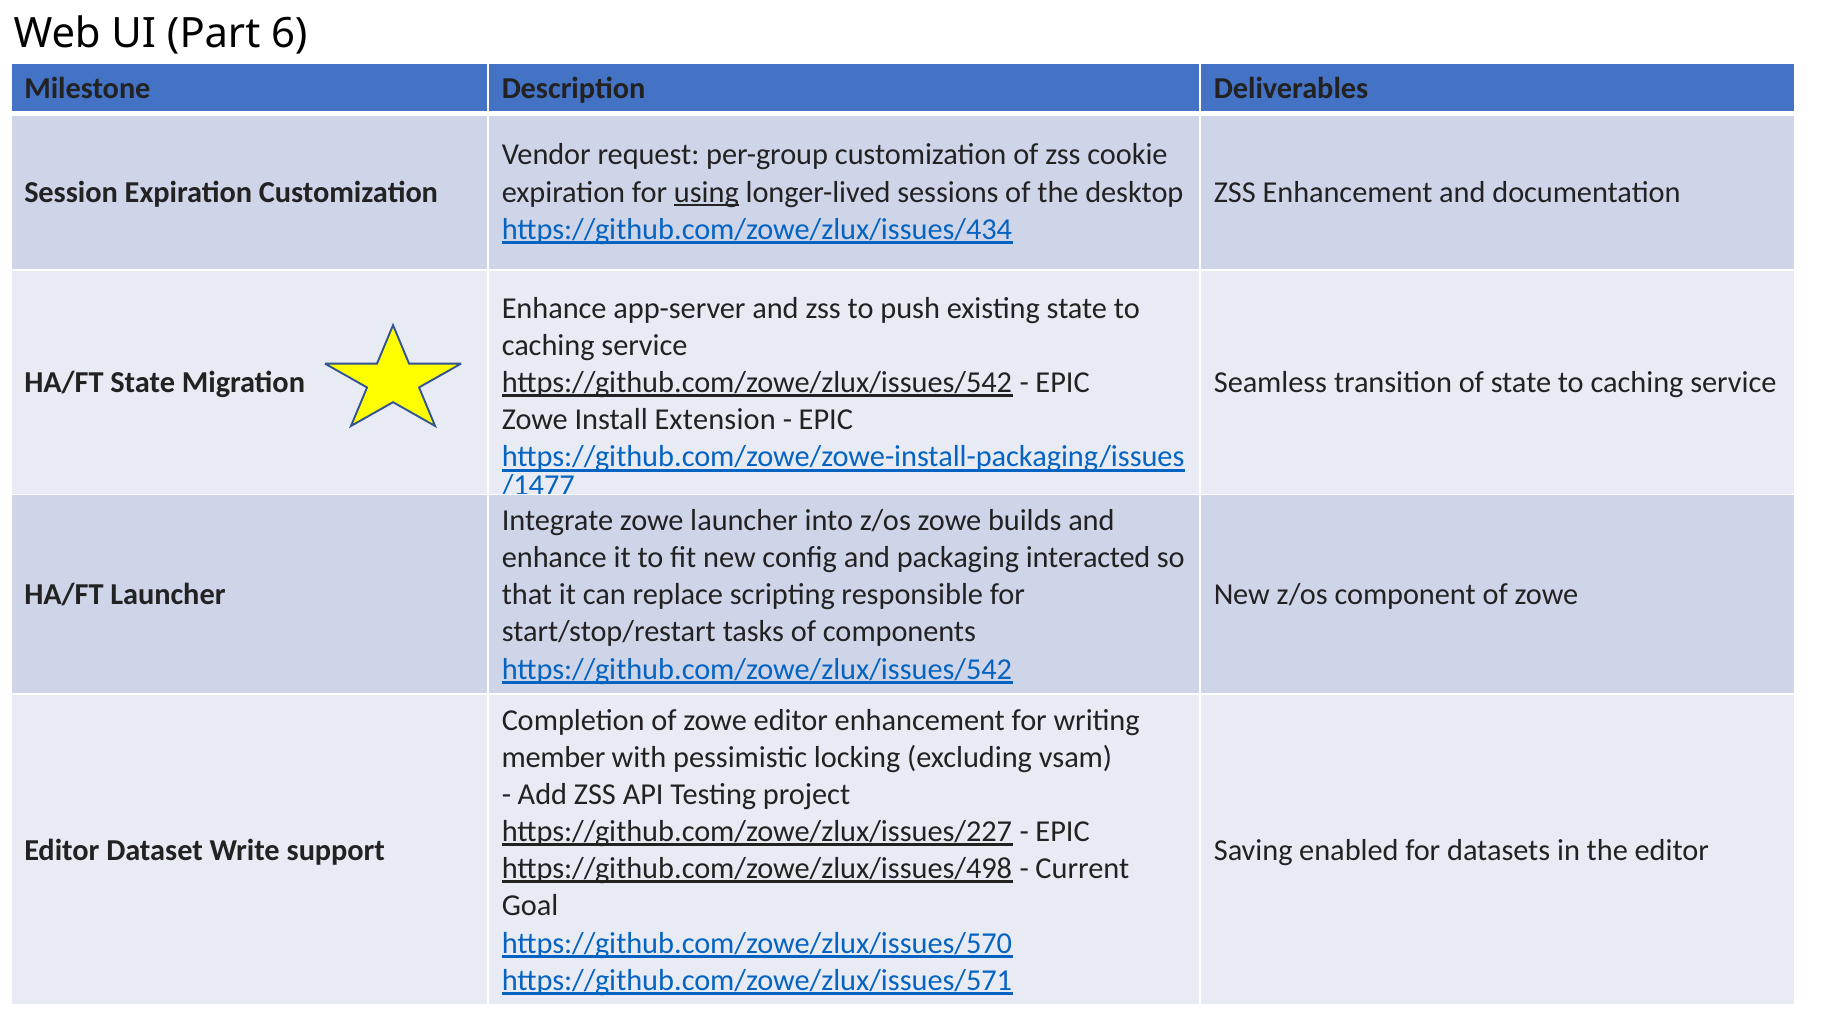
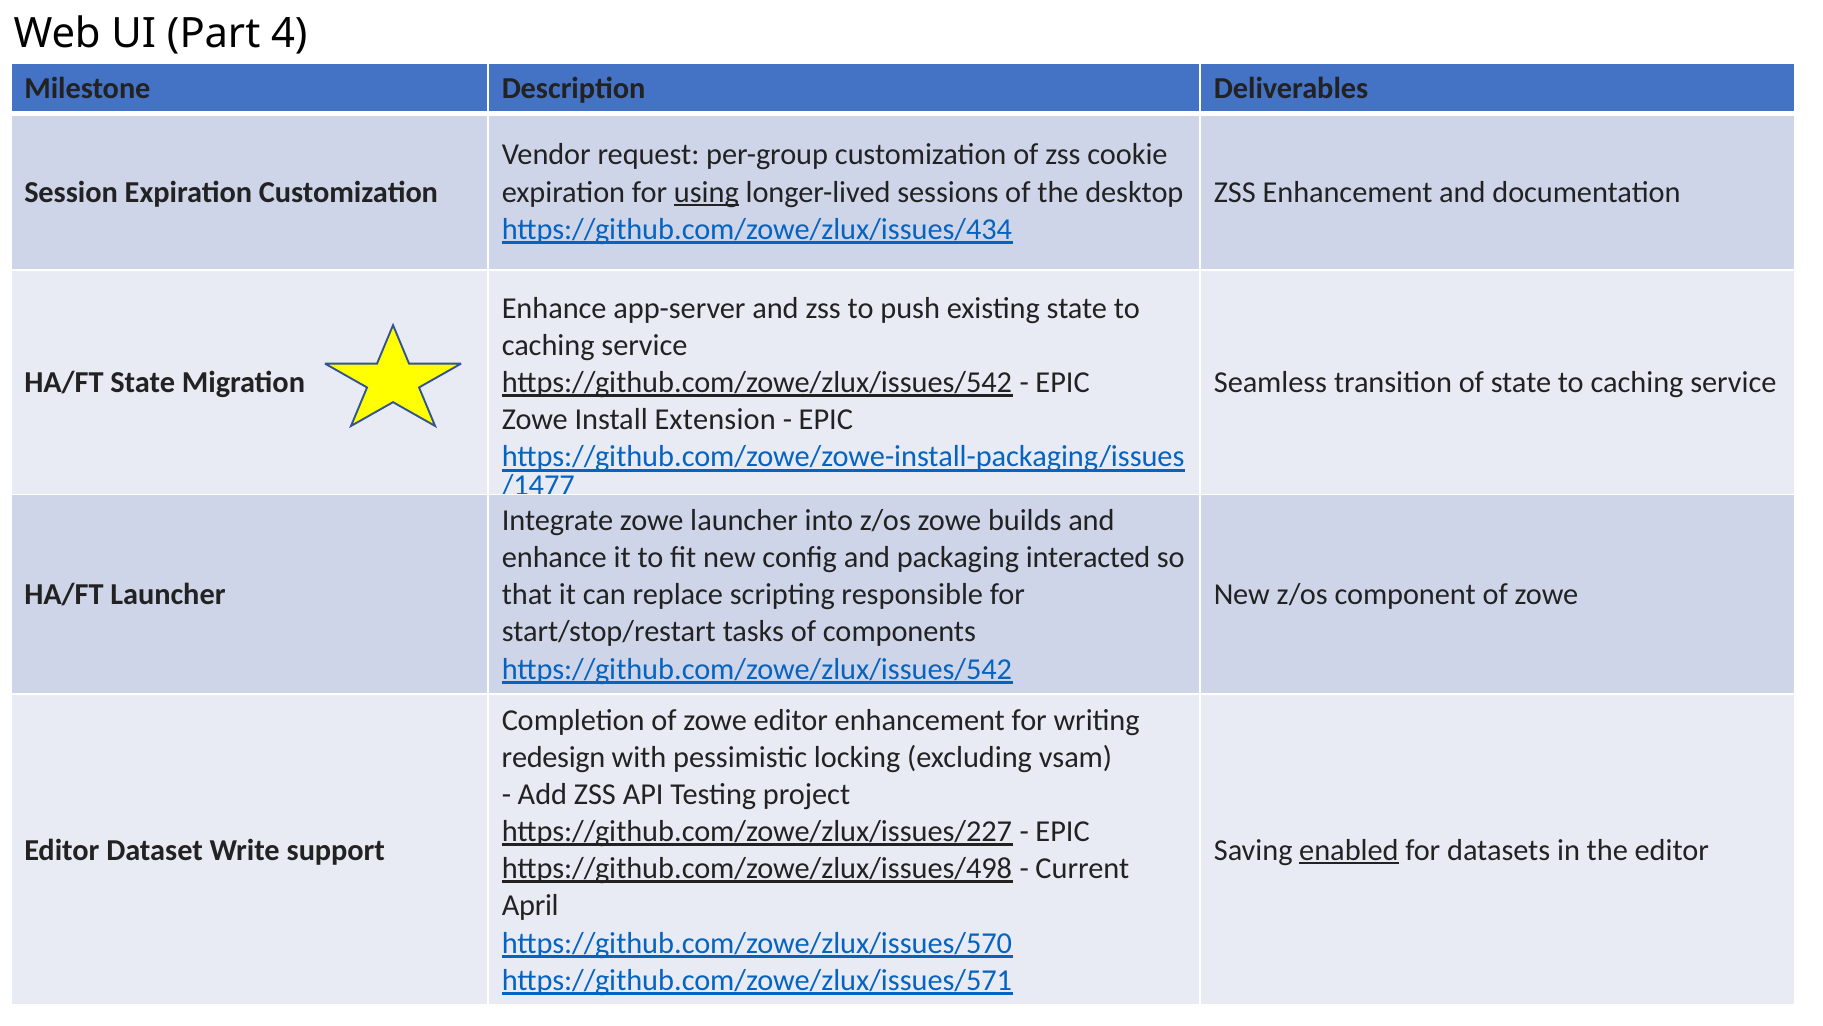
6: 6 -> 4 (289, 34)
member: member -> redesign (554, 757)
enabled underline: none -> present (1349, 850)
Goal: Goal -> April (530, 905)
